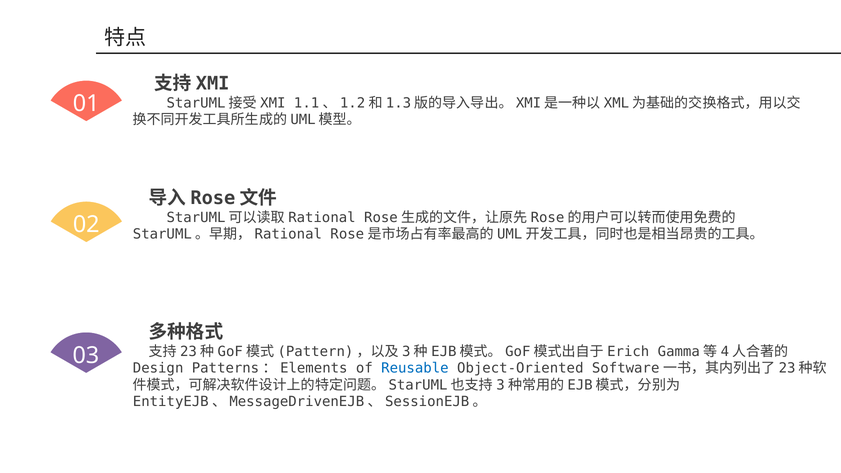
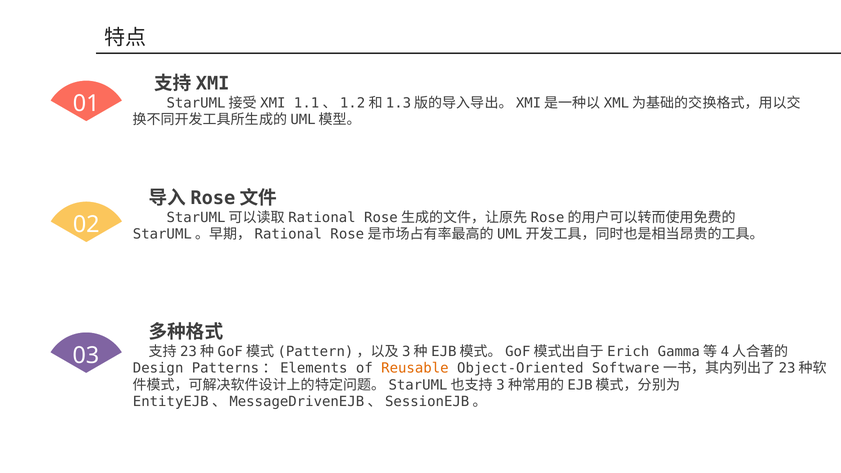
Reusable colour: blue -> orange (415, 368)
